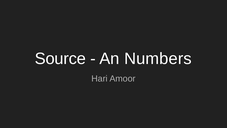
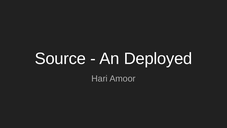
Numbers: Numbers -> Deployed (158, 58)
